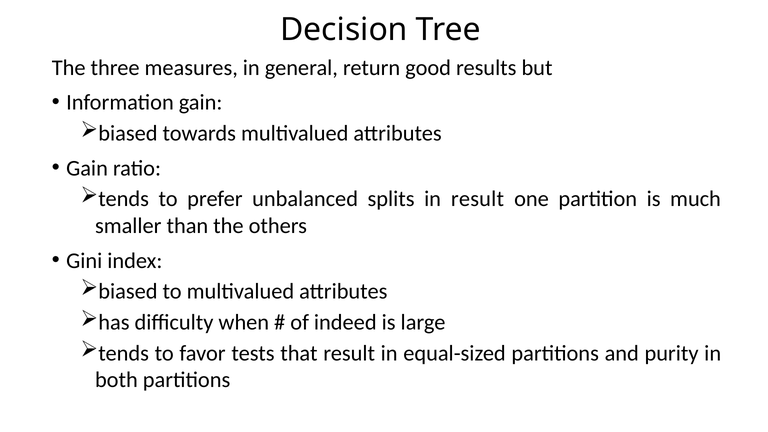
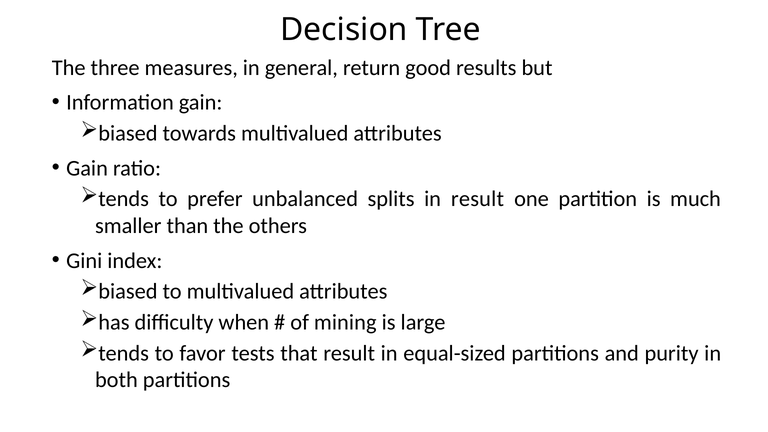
indeed: indeed -> mining (345, 322)
